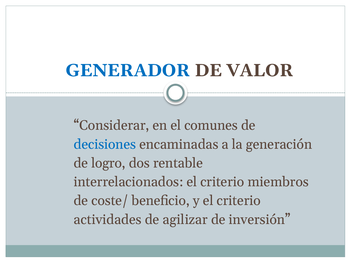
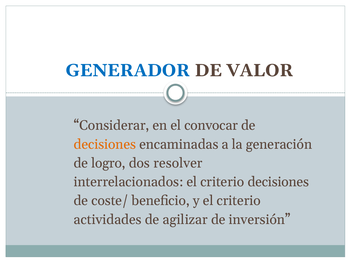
comunes: comunes -> convocar (211, 126)
decisiones colour: blue -> orange (105, 144)
rentable: rentable -> resolver (178, 163)
criterio miembros: miembros -> decisiones (278, 182)
